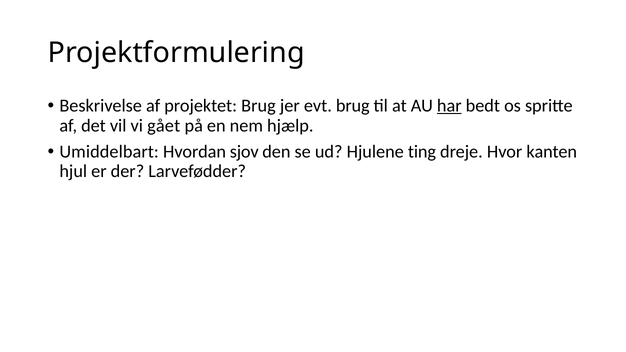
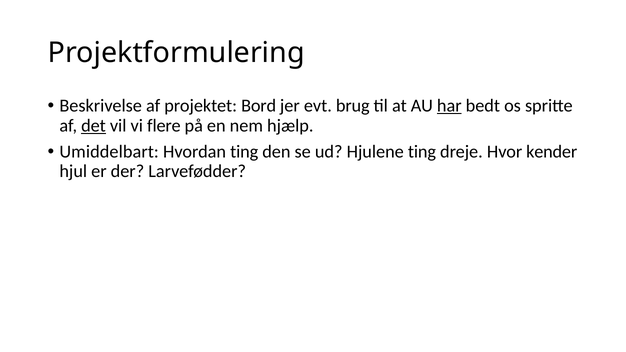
projektet Brug: Brug -> Bord (259, 106)
det underline: none -> present (93, 126)
gået: gået -> flere (164, 126)
Hvordan sjov: sjov -> ting (244, 152)
kanten: kanten -> kender (552, 152)
